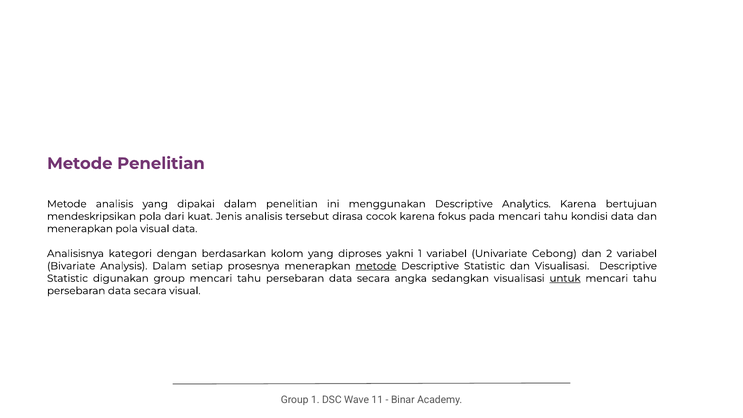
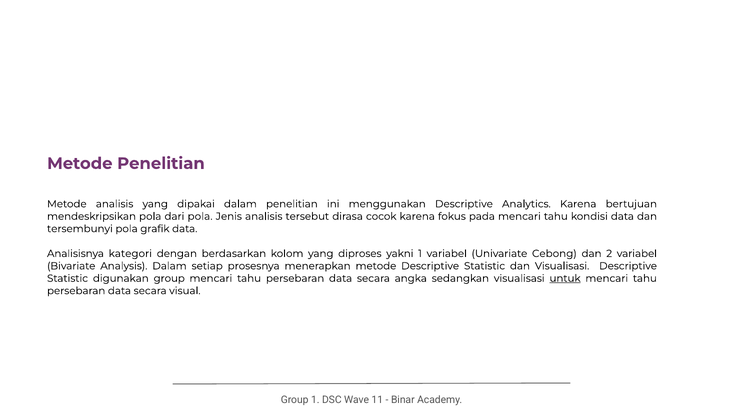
dari kuat: kuat -> pola (200, 216)
menerapkan: menerapkan -> tersembunyi (80, 229)
pola visual: visual -> grafik (155, 229)
metode underline: present -> none (376, 266)
